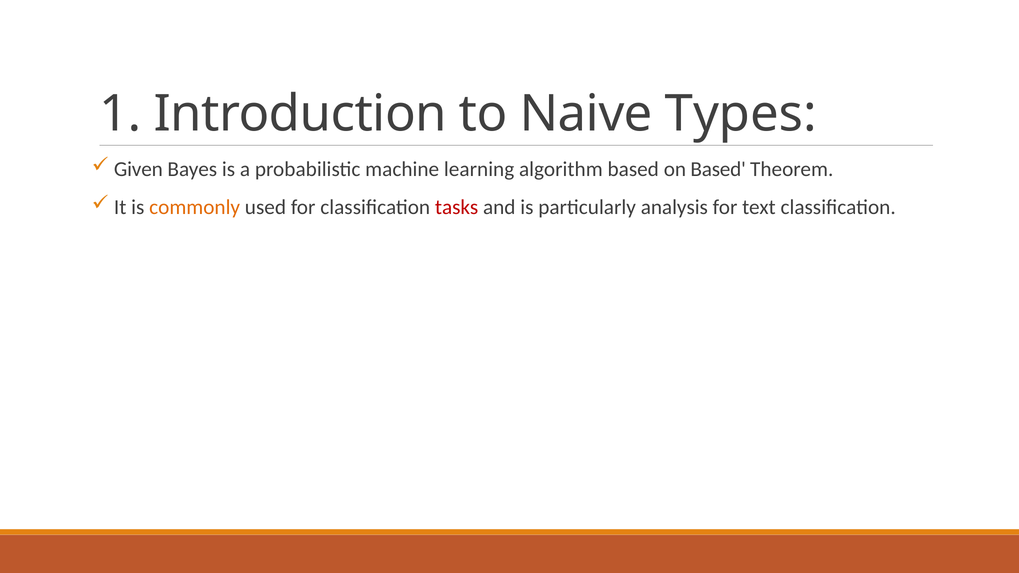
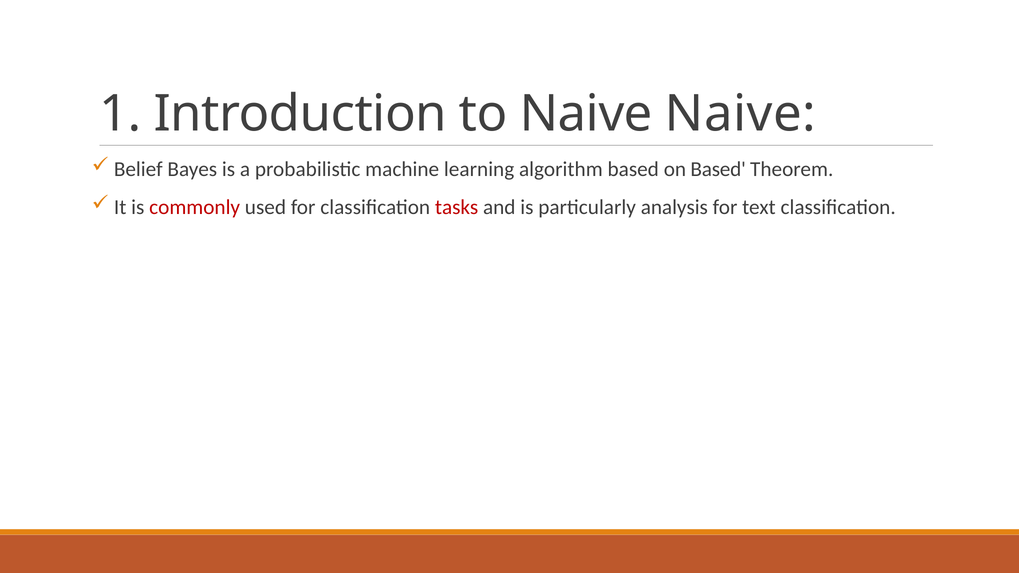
Naive Types: Types -> Naive (740, 114)
Given: Given -> Belief (138, 169)
commonly colour: orange -> red (195, 207)
